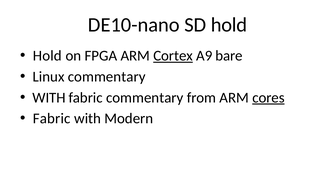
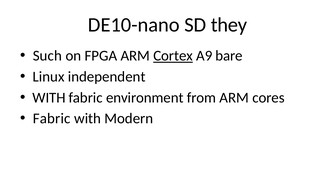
SD hold: hold -> they (229, 25)
Hold: Hold -> Such (47, 56)
Linux commentary: commentary -> independent (107, 76)
fabric commentary: commentary -> environment (145, 97)
cores underline: present -> none (268, 97)
